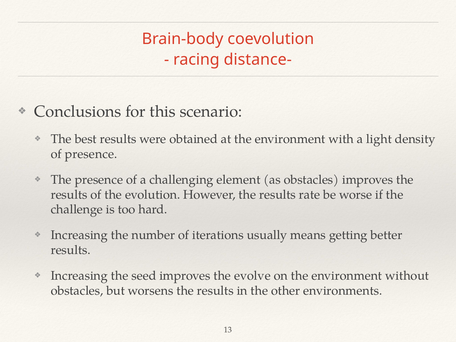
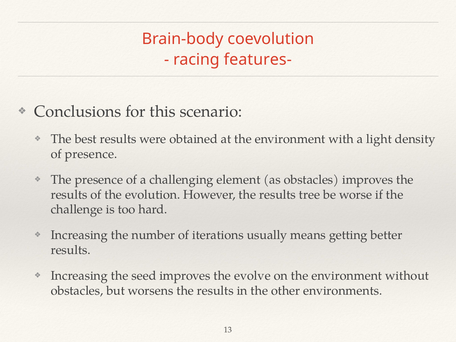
distance-: distance- -> features- (258, 60)
rate: rate -> tree (309, 195)
